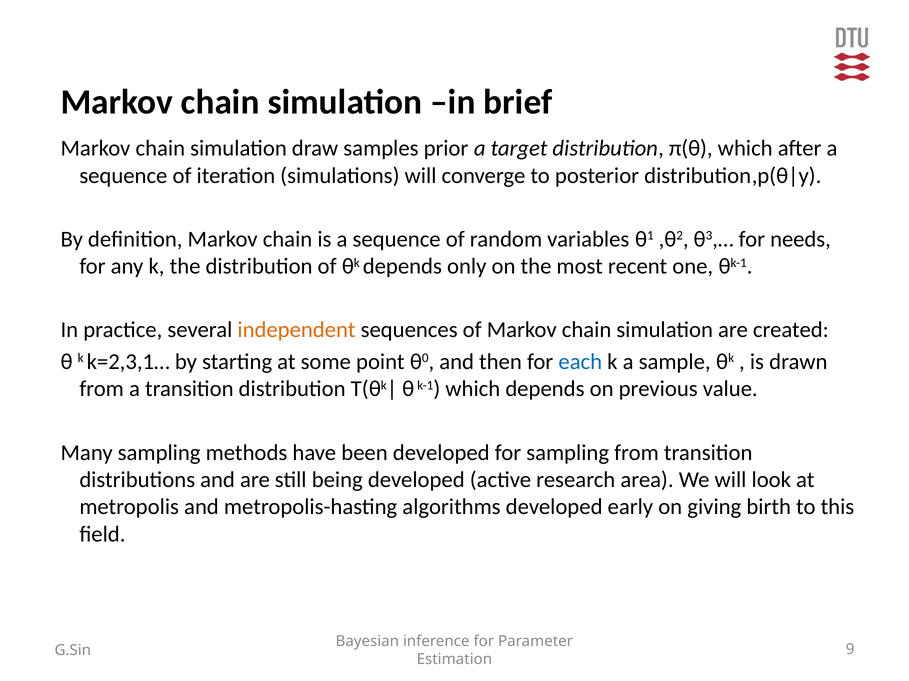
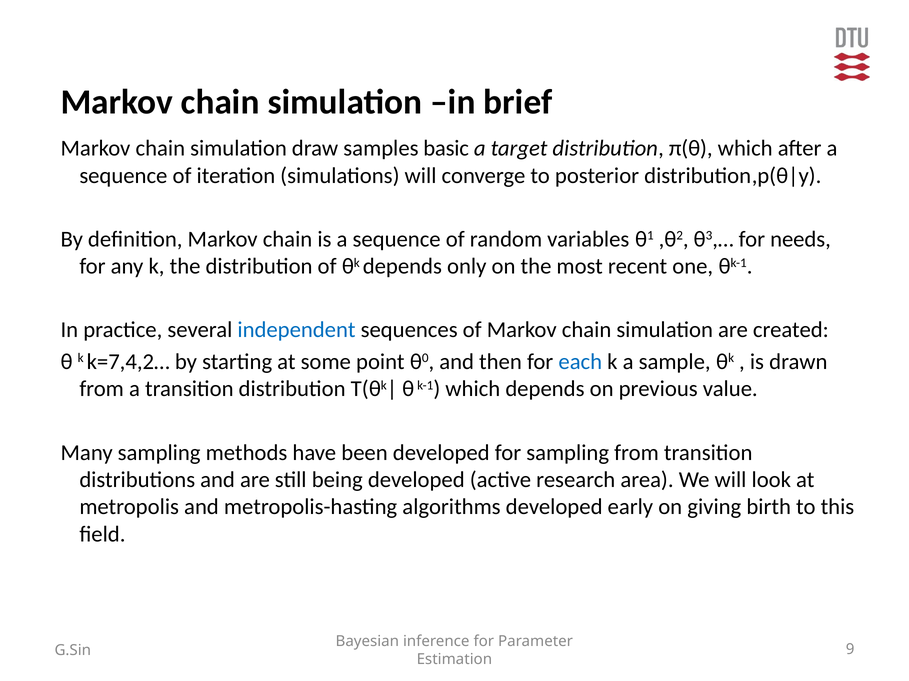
prior: prior -> basic (446, 148)
independent colour: orange -> blue (296, 330)
k=2,3,1…: k=2,3,1… -> k=7,4,2… (128, 362)
